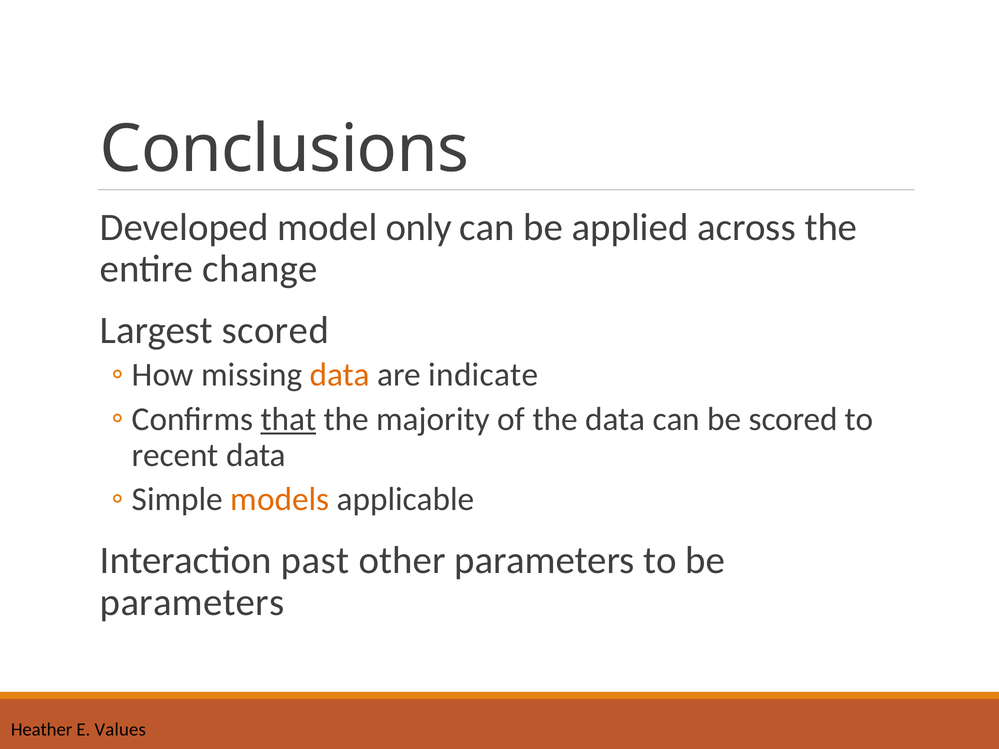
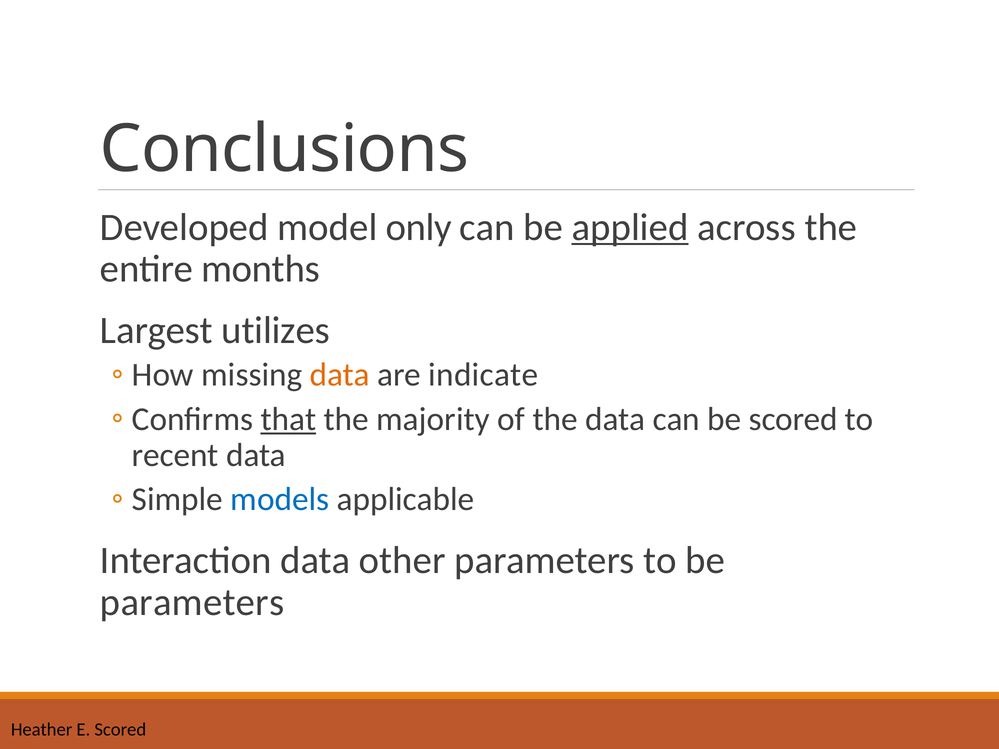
applied underline: none -> present (630, 227)
change: change -> months (261, 269)
Largest scored: scored -> utilizes (276, 331)
models colour: orange -> blue (280, 500)
Interaction past: past -> data (315, 561)
E Values: Values -> Scored (120, 730)
